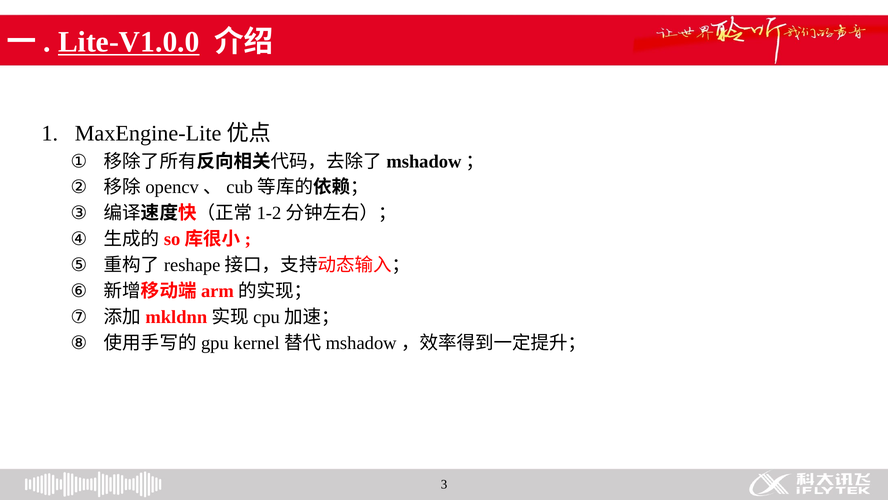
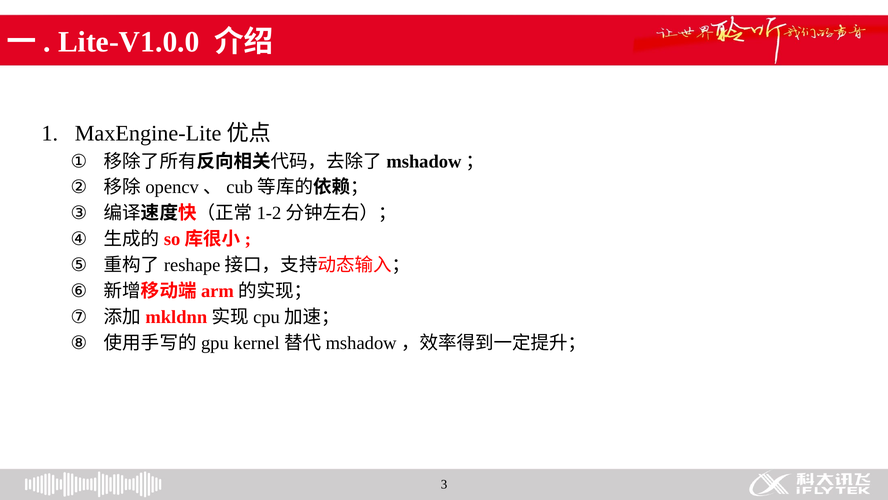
Lite-V1.0.0 underline: present -> none (129, 42)
